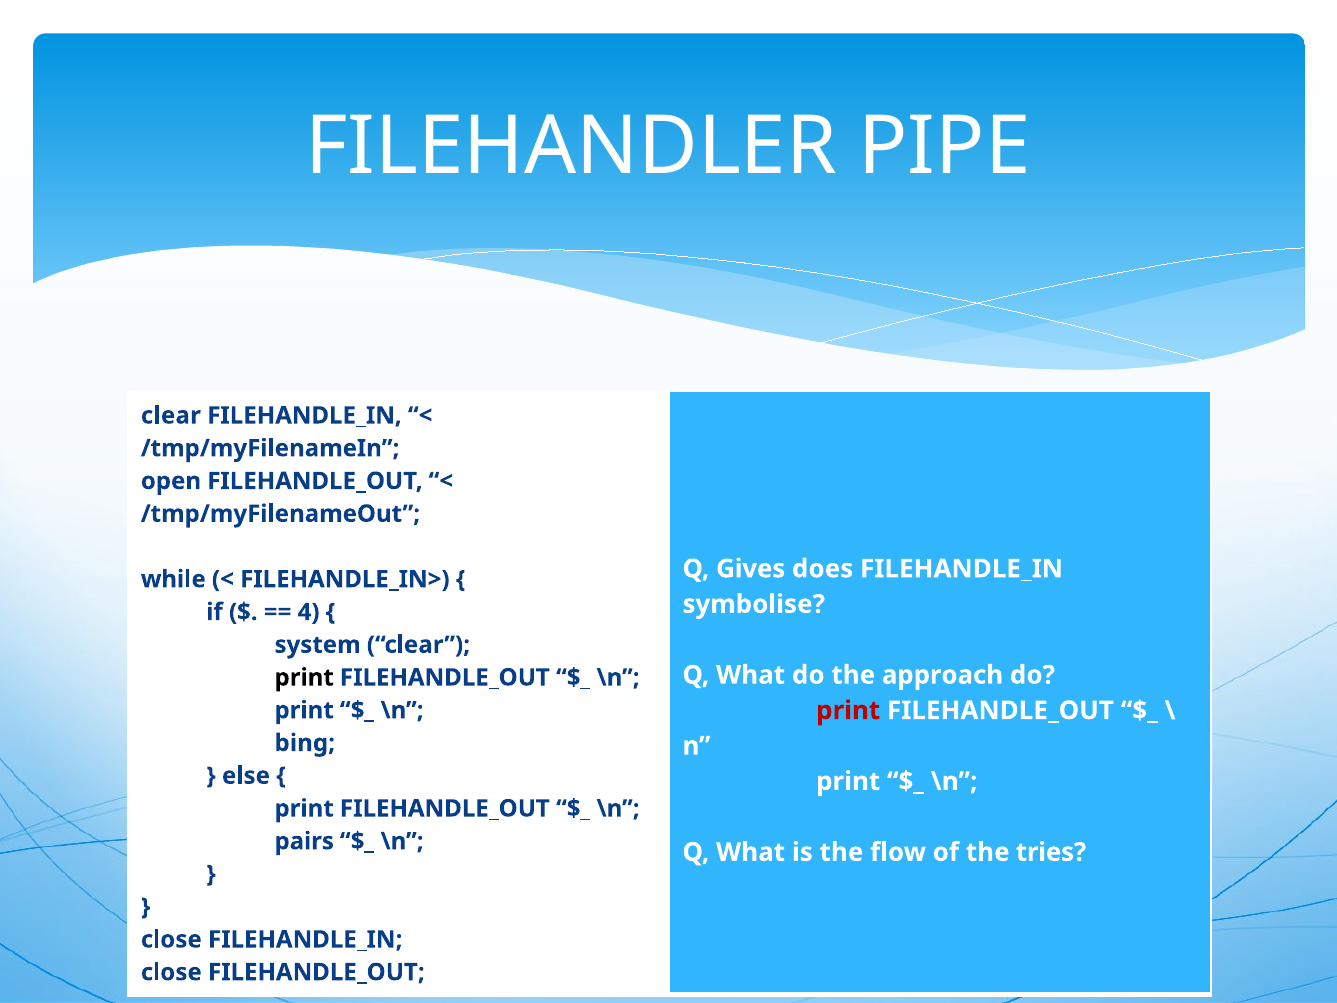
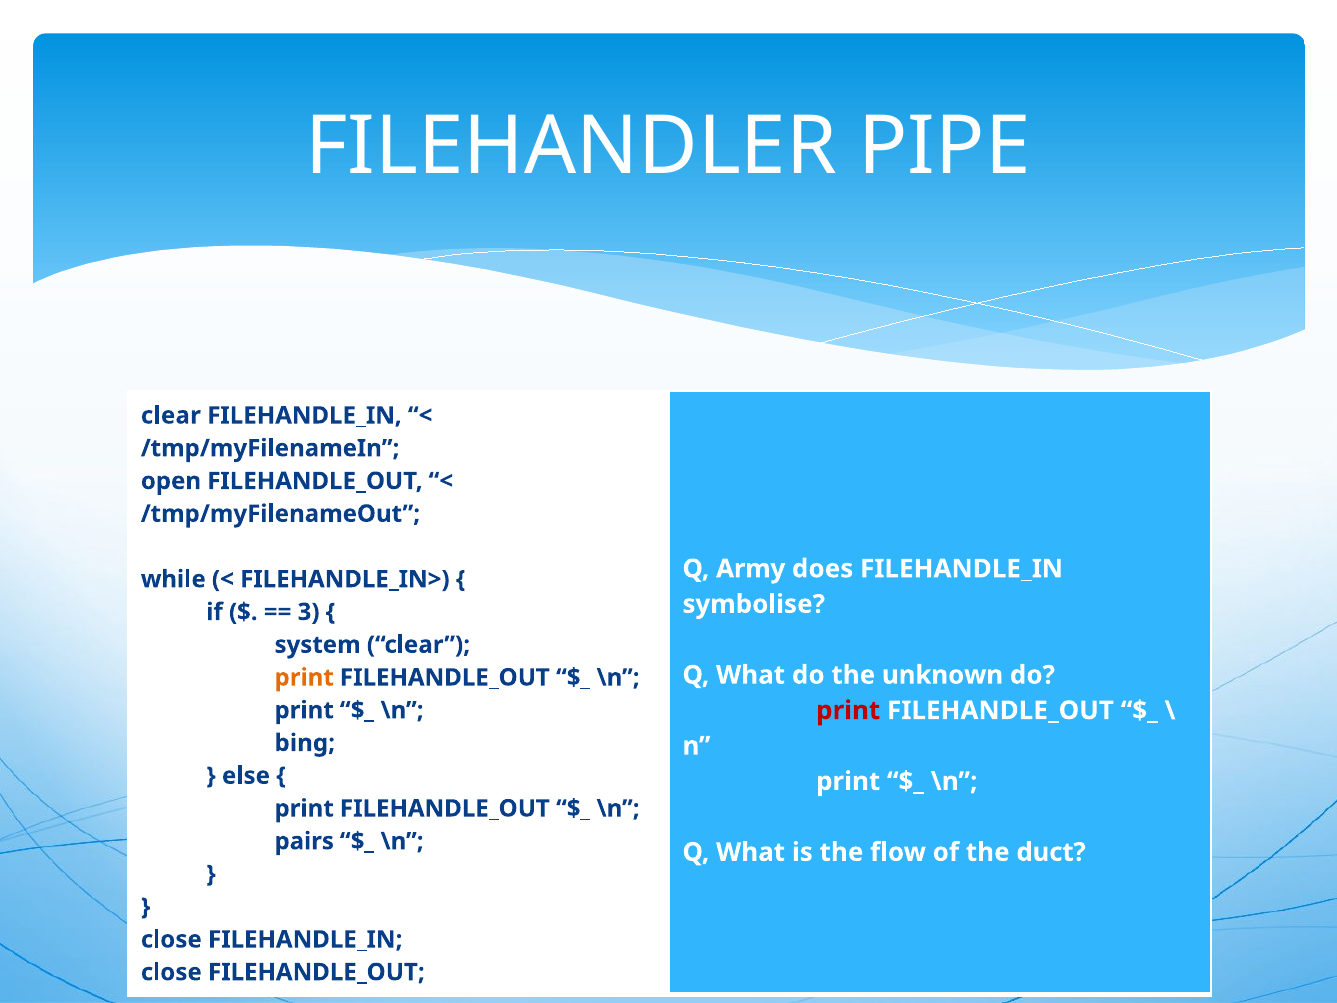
Gives: Gives -> Army (751, 569)
4: 4 -> 3 (309, 612)
approach: approach -> unknown (943, 675)
print colour: black -> orange (304, 677)
tries: tries -> duct (1051, 852)
